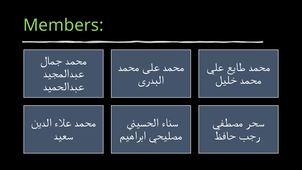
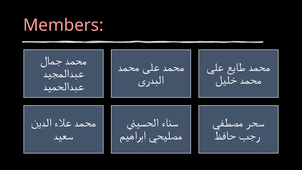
Members colour: light green -> pink (63, 25)
